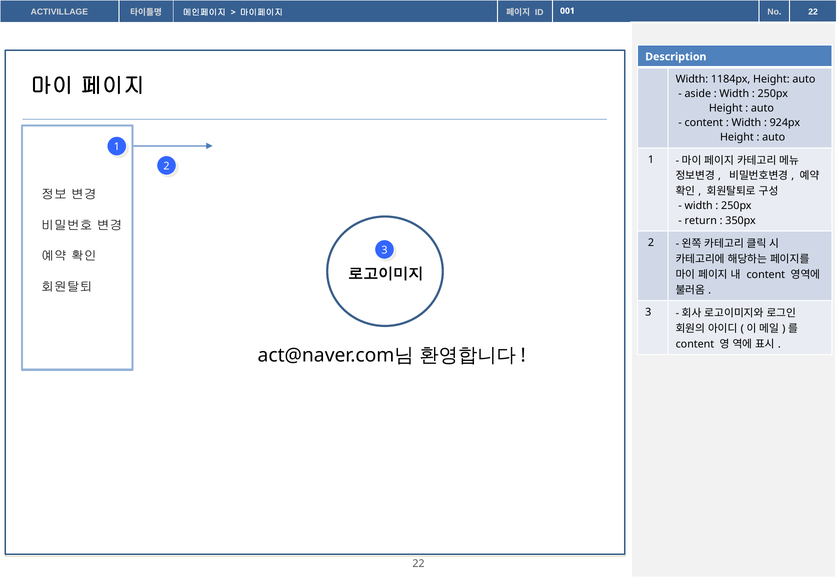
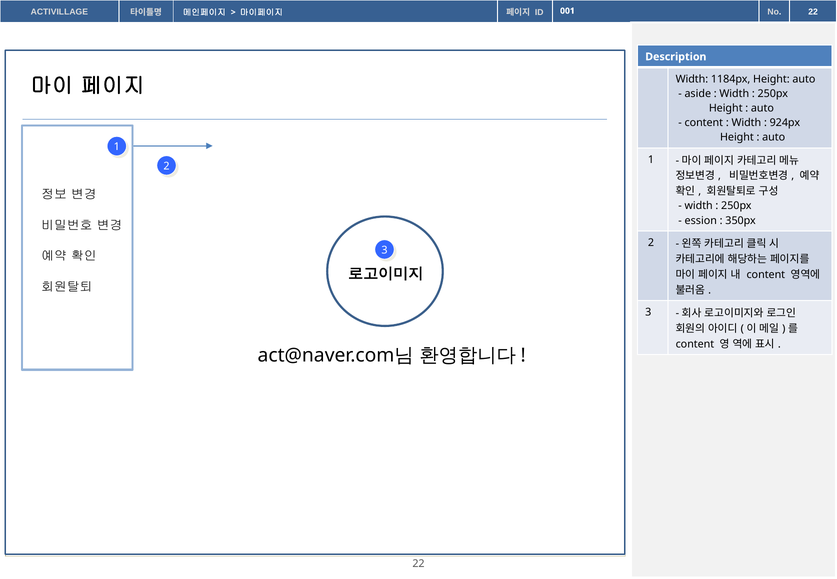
return: return -> ession (701, 221)
